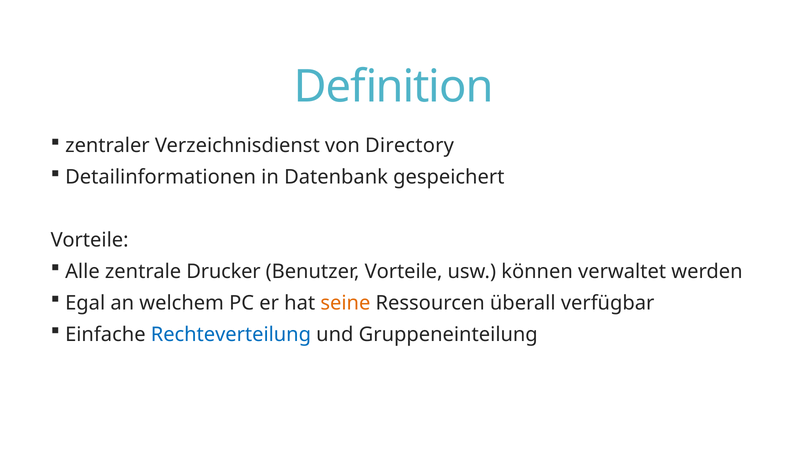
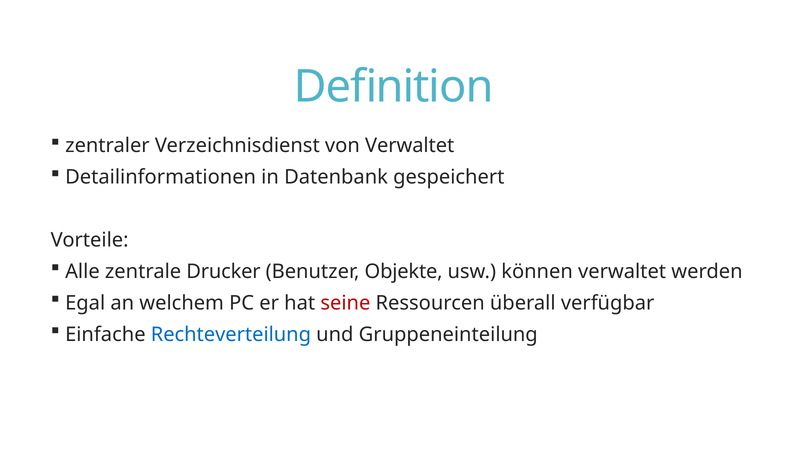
von Directory: Directory -> Verwaltet (410, 146)
Benutzer Vorteile: Vorteile -> Objekte (404, 271)
seine colour: orange -> red (345, 303)
